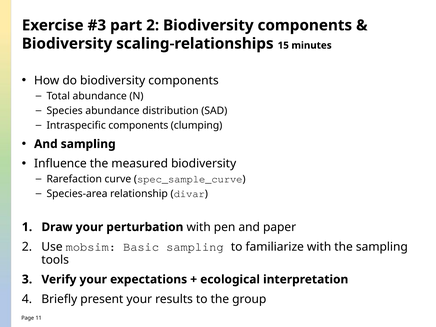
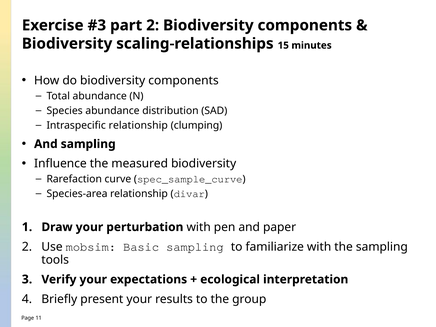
Intraspecific components: components -> relationship (138, 125)
